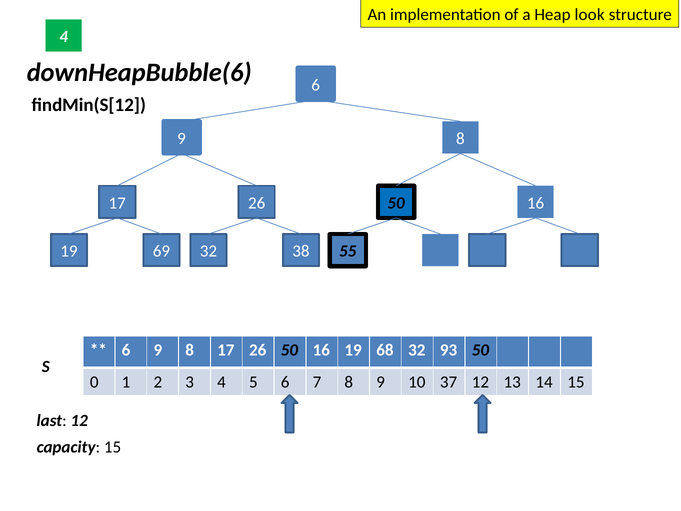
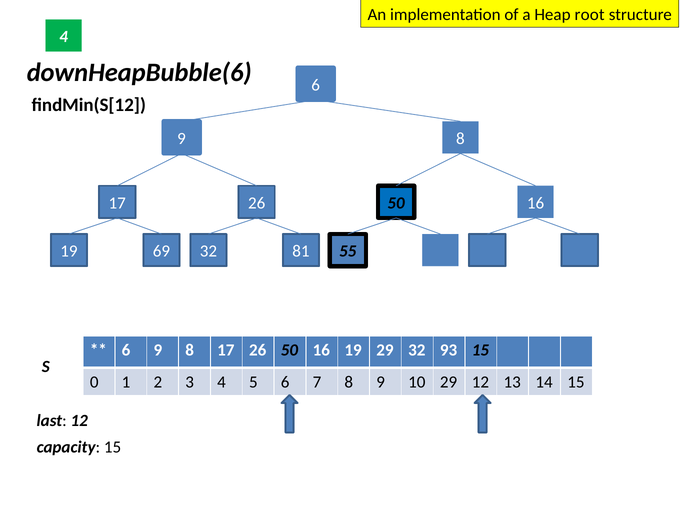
look: look -> root (590, 15)
38: 38 -> 81 (301, 251)
19 68: 68 -> 29 (385, 350)
93 50: 50 -> 15 (480, 350)
10 37: 37 -> 29 (449, 382)
